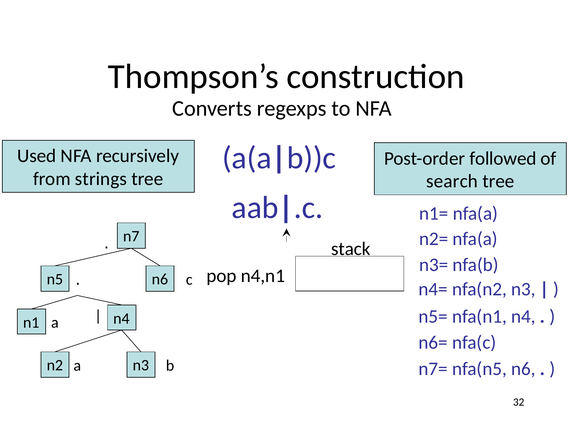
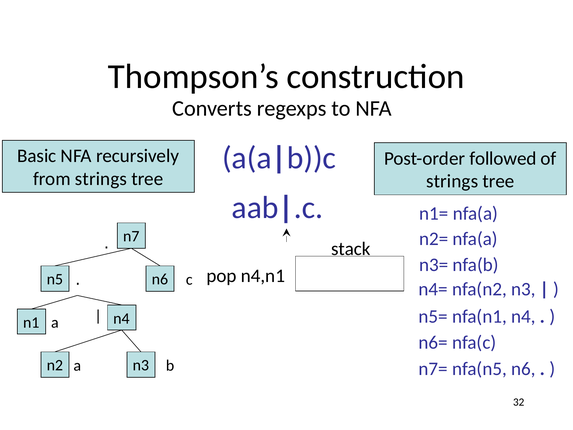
Used: Used -> Basic (37, 156)
search: search -> strings (452, 181)
